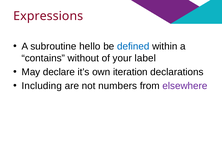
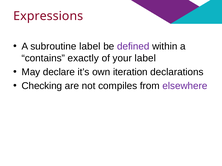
subroutine hello: hello -> label (90, 47)
defined colour: blue -> purple (133, 47)
without: without -> exactly (83, 58)
Including: Including -> Checking (42, 86)
numbers: numbers -> compiles (118, 86)
